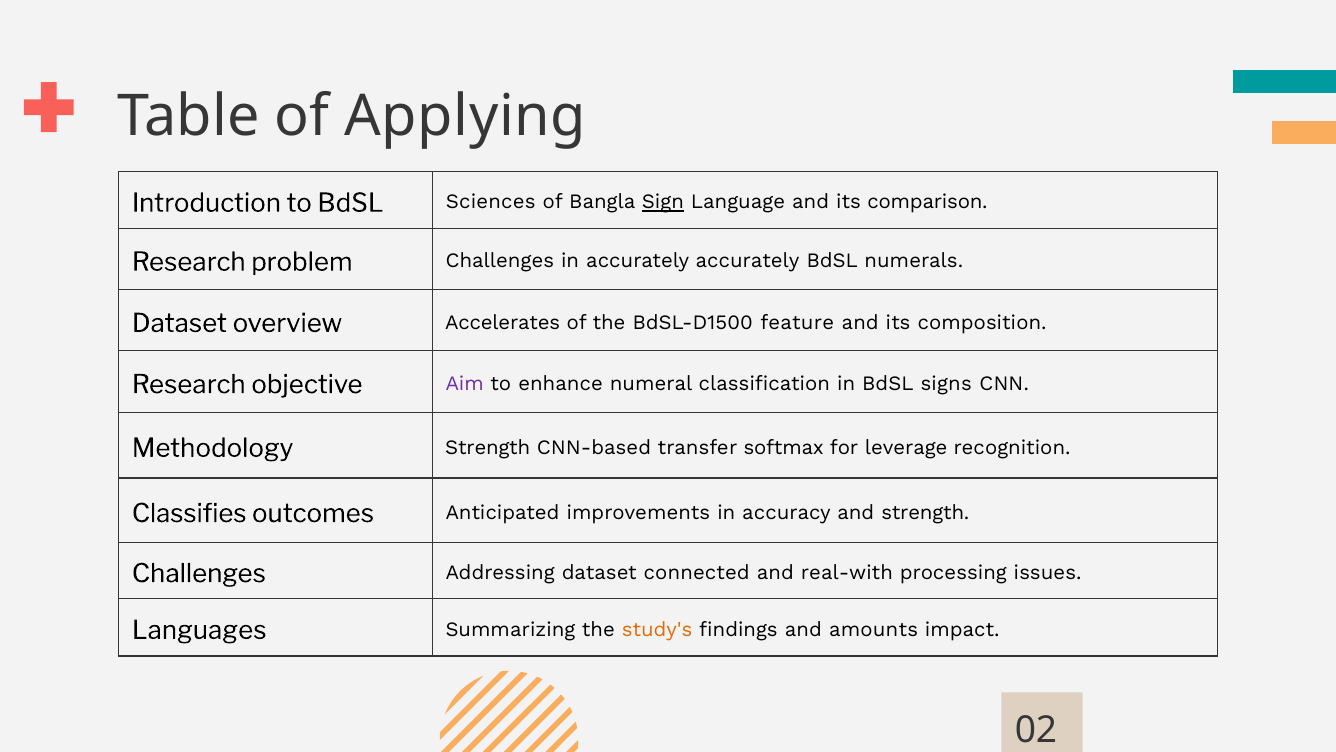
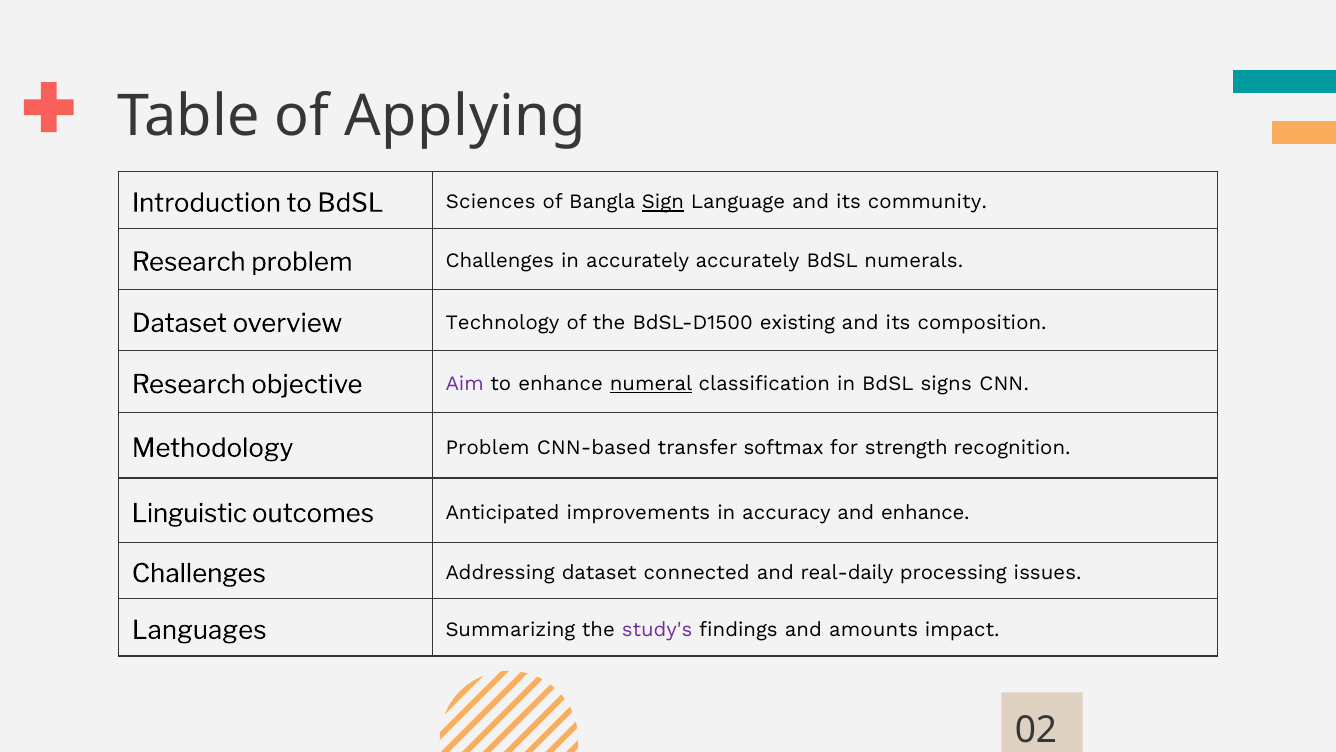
comparison: comparison -> community (927, 202)
Accelerates: Accelerates -> Technology (502, 322)
feature: feature -> existing (797, 322)
numeral underline: none -> present (651, 383)
Methodology Strength: Strength -> Problem (488, 447)
leverage: leverage -> strength (906, 447)
Classifies: Classifies -> Linguistic (189, 513)
and strength: strength -> enhance (925, 512)
real-with: real-with -> real-daily (847, 572)
study's colour: orange -> purple (657, 629)
